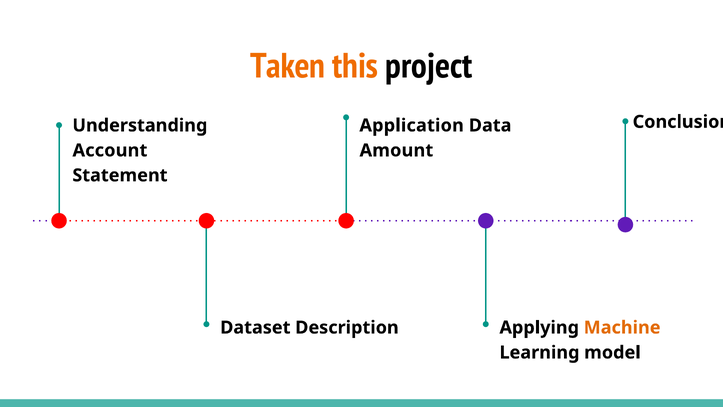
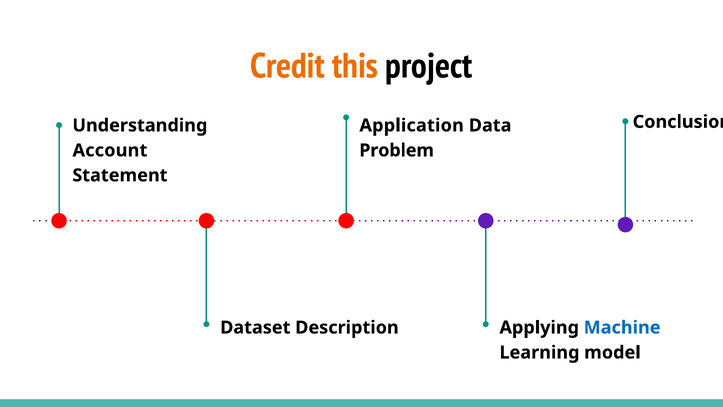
Taken: Taken -> Credit (288, 66)
Amount: Amount -> Problem (397, 150)
Machine colour: orange -> blue (622, 327)
